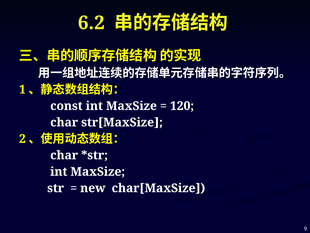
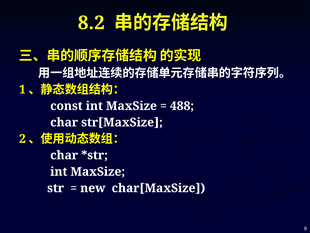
6.2: 6.2 -> 8.2 (91, 23)
120: 120 -> 488 (182, 106)
